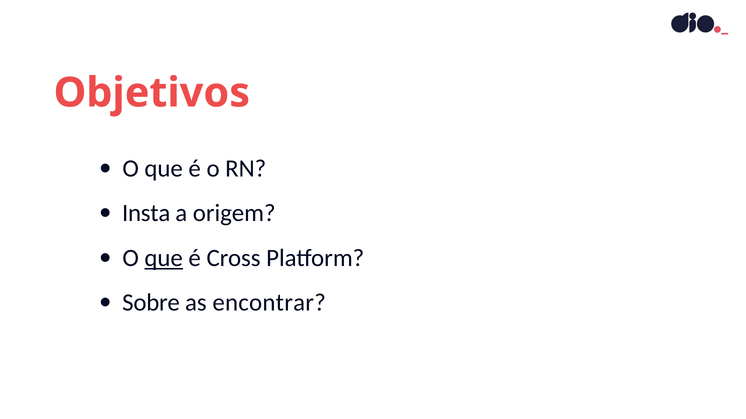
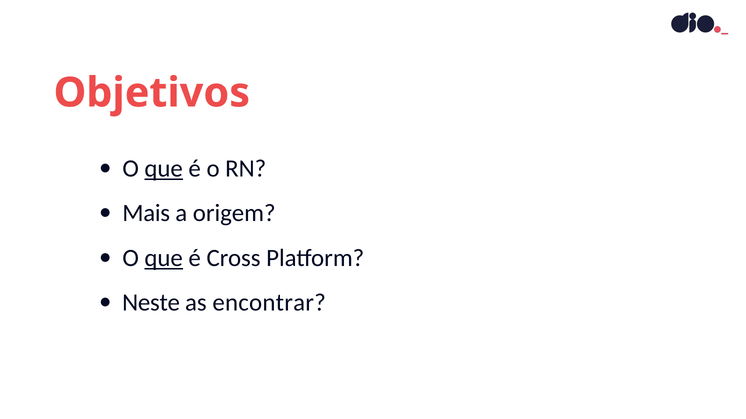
que underline: none -> present (164, 169)
Insta: Insta -> Mais (146, 214)
Sobre: Sobre -> Neste (151, 303)
